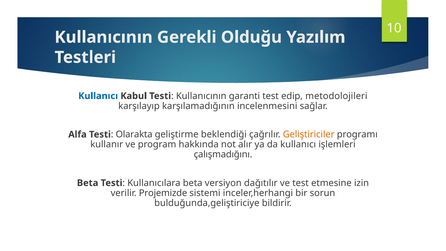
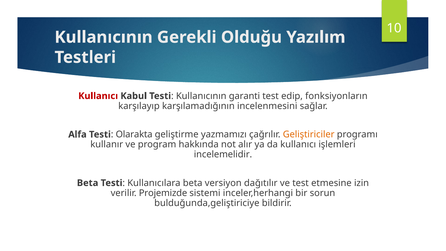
Kullanıcı colour: blue -> red (98, 96)
metodolojileri: metodolojileri -> fonksiyonların (336, 96)
beklendiği: beklendiği -> yazmamızı (224, 134)
çalışmadığını: çalışmadığını -> incelemelidir (223, 154)
